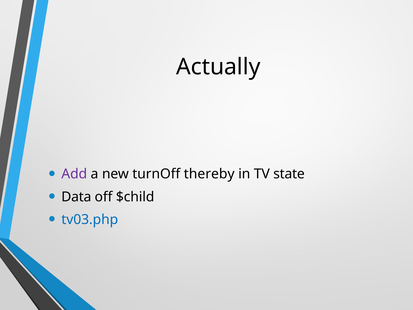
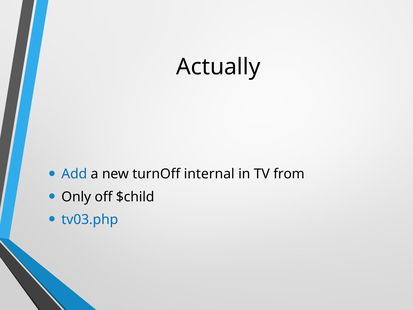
Add colour: purple -> blue (74, 174)
thereby: thereby -> internal (209, 174)
state: state -> from (289, 174)
Data: Data -> Only (76, 197)
